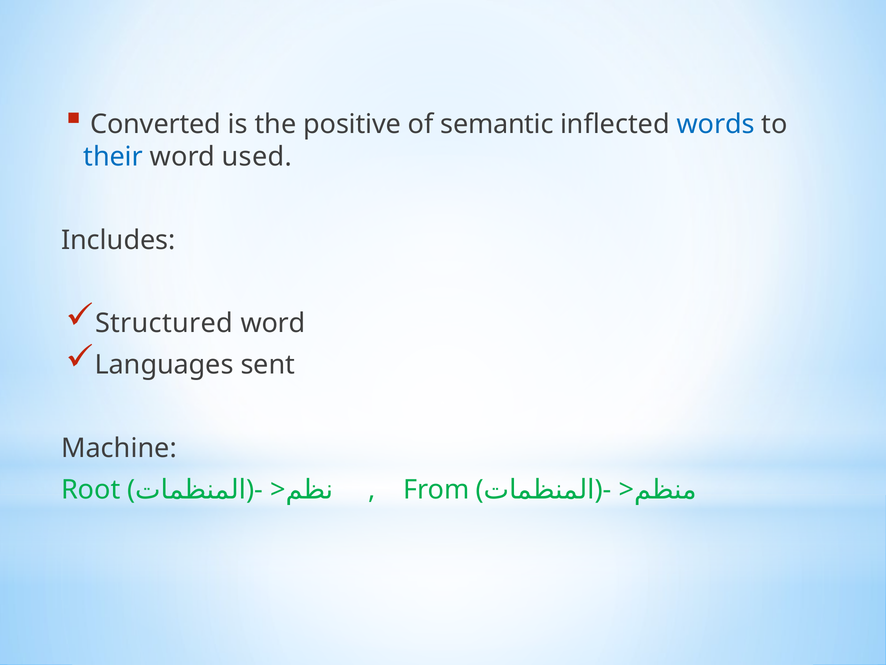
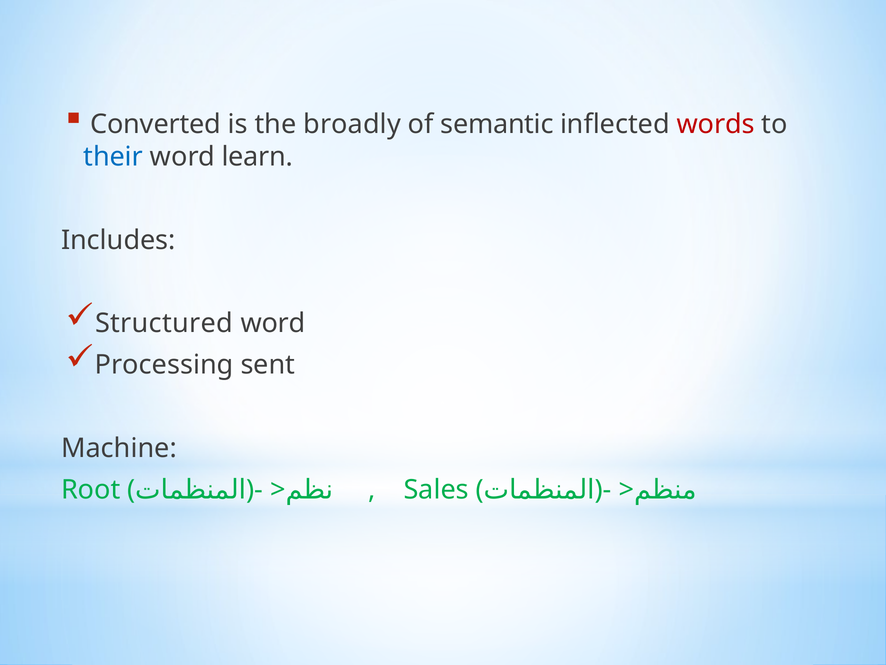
positive: positive -> broadly (352, 124)
words colour: blue -> red (716, 124)
used: used -> learn (257, 157)
Languages: Languages -> Processing (164, 365)
From: From -> Sales (436, 489)
